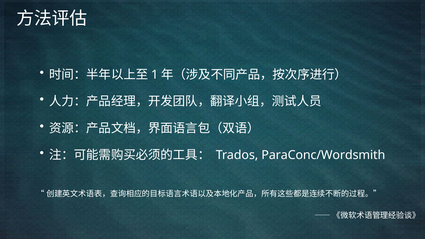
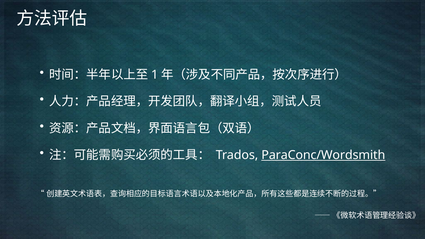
ParaConc/Wordsmith underline: none -> present (323, 155)
